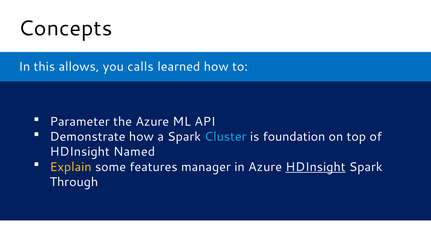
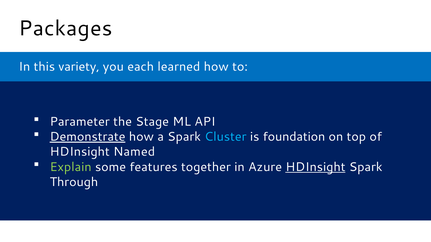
Concepts: Concepts -> Packages (66, 29)
allows: allows -> variety (79, 67)
calls: calls -> each (141, 67)
the Azure: Azure -> Stage (152, 122)
Demonstrate underline: none -> present (88, 137)
Explain colour: yellow -> light green (71, 167)
manager: manager -> together (206, 167)
